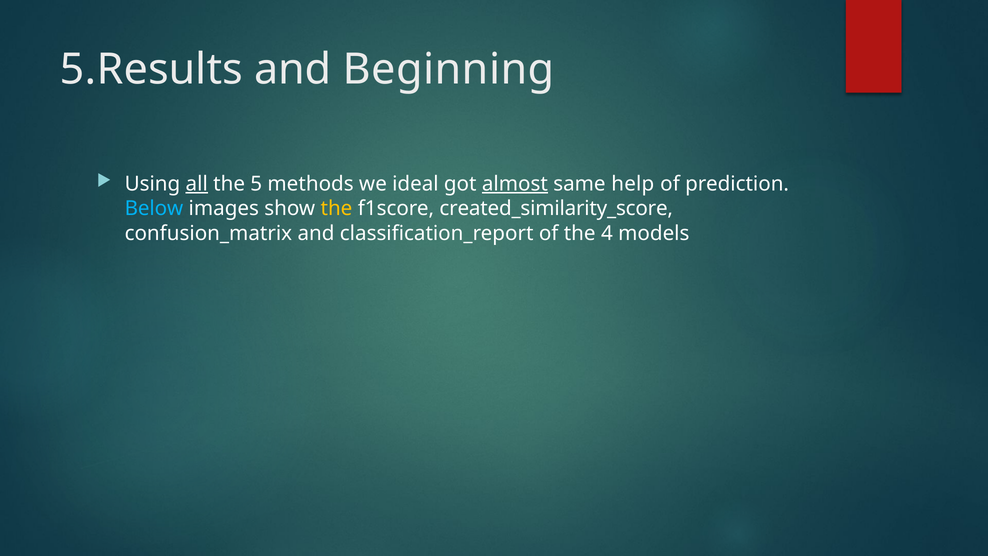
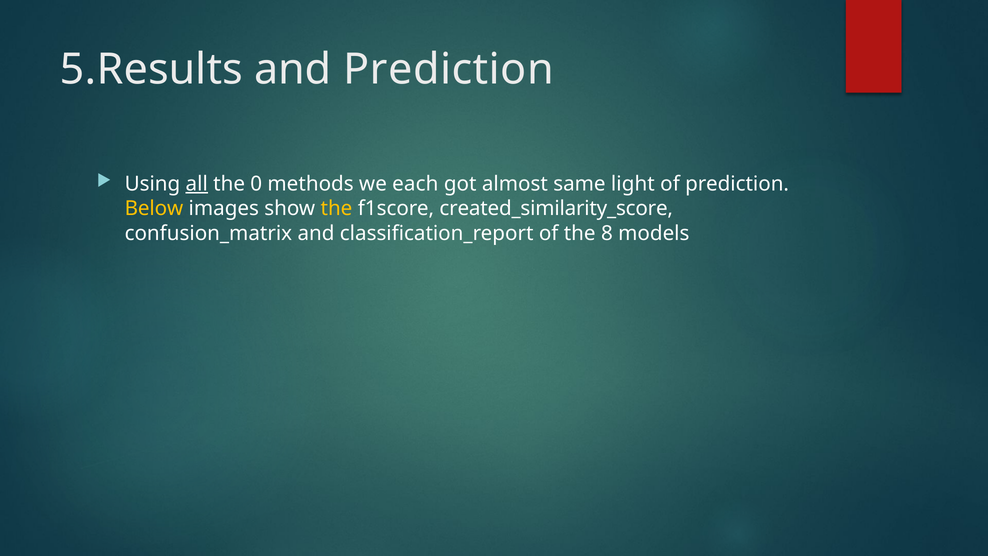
and Beginning: Beginning -> Prediction (449, 69)
5: 5 -> 0 (256, 184)
ideal: ideal -> each (415, 184)
almost underline: present -> none (515, 184)
help: help -> light (633, 184)
Below colour: light blue -> yellow (154, 209)
4: 4 -> 8 (607, 233)
